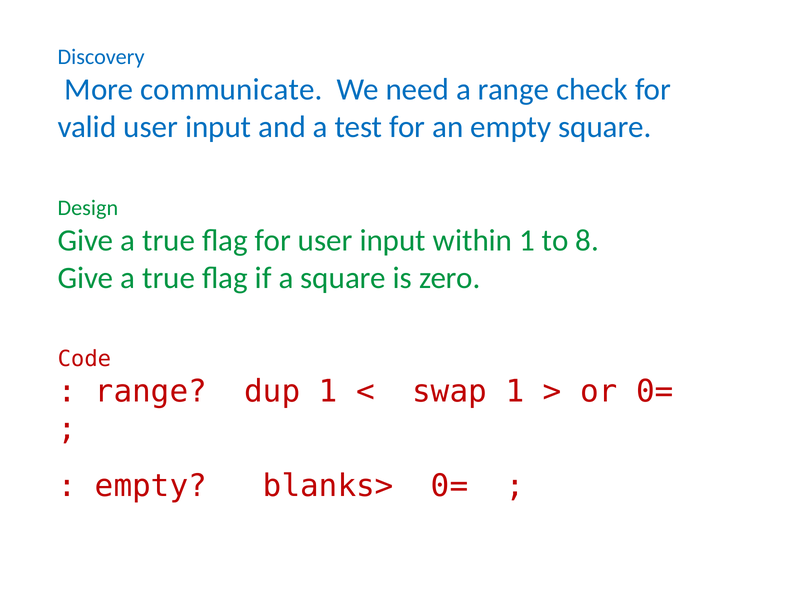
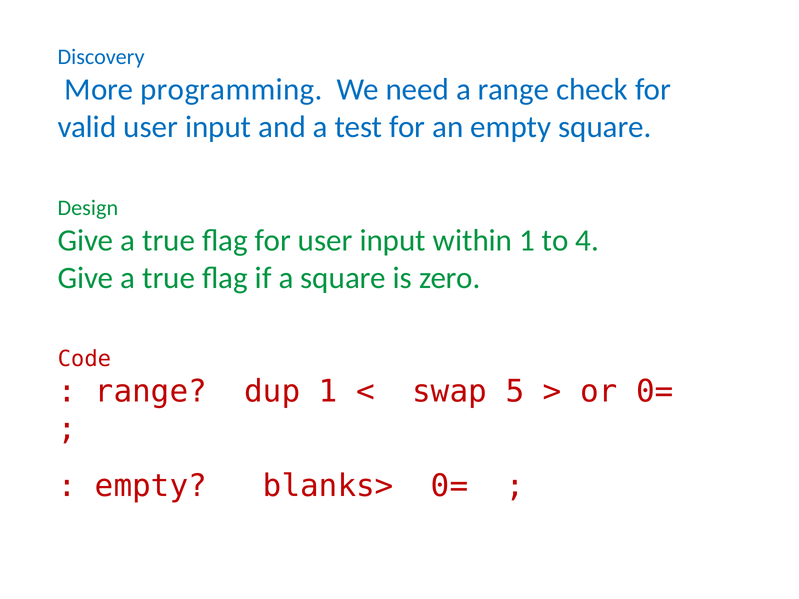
communicate: communicate -> programming (231, 90)
8: 8 -> 4 (587, 241)
swap 1: 1 -> 5 (515, 392)
